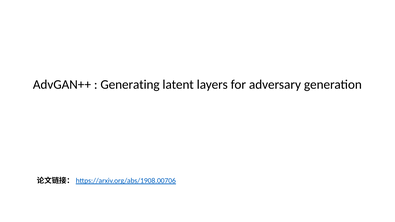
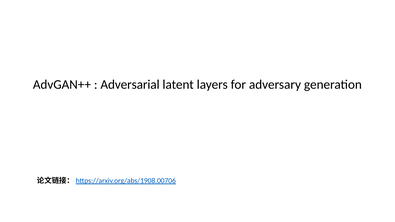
Generating: Generating -> Adversarial (130, 85)
